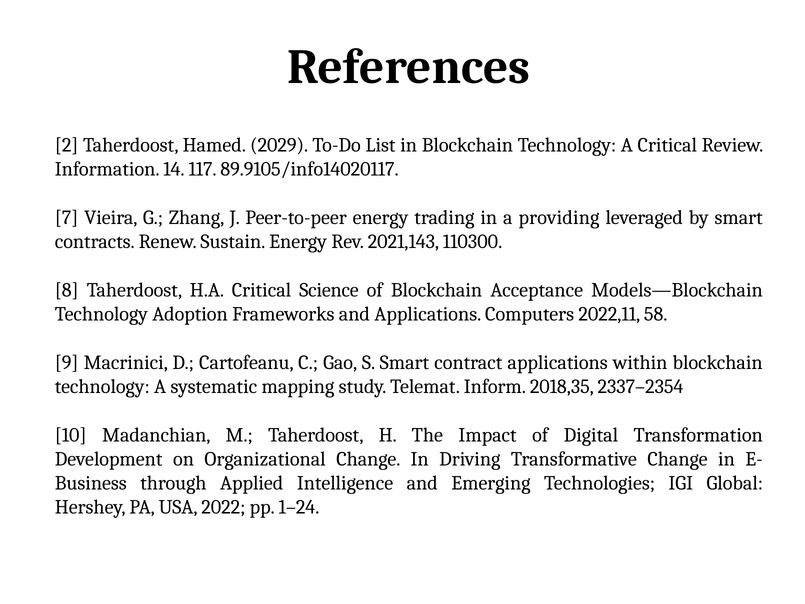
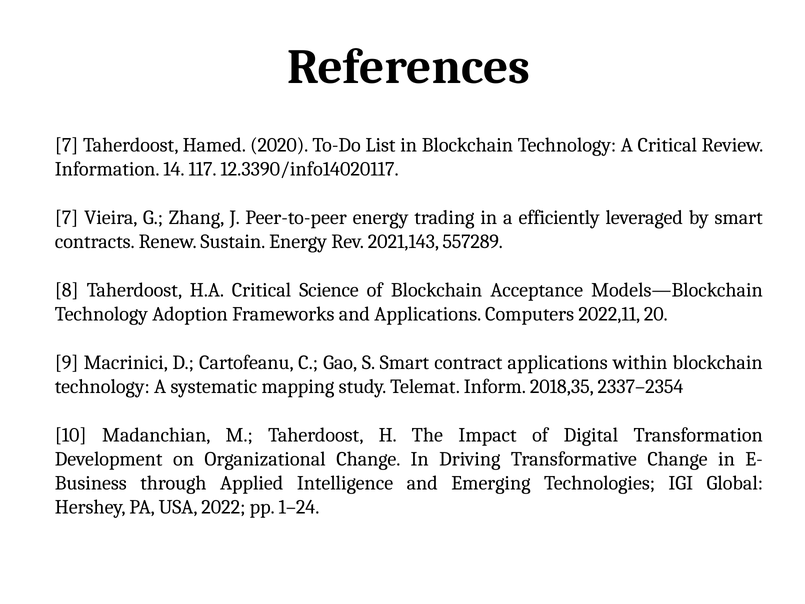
2: 2 -> 7 (67, 145)
2029: 2029 -> 2020 (279, 145)
89.9105/info14020117: 89.9105/info14020117 -> 12.3390/info14020117 (310, 169)
providing: providing -> efficiently (559, 217)
110300: 110300 -> 557289 (473, 241)
58: 58 -> 20 (656, 314)
